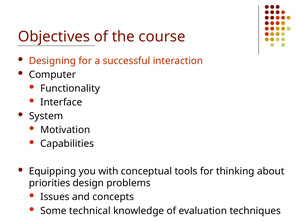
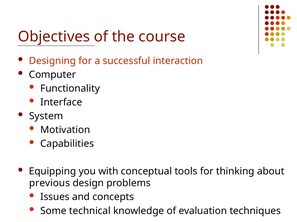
priorities: priorities -> previous (49, 184)
